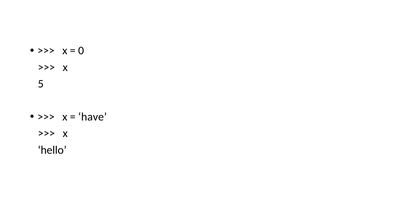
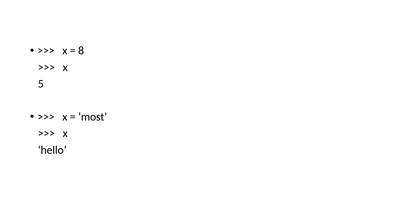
0: 0 -> 8 (81, 51)
have: have -> most (93, 117)
